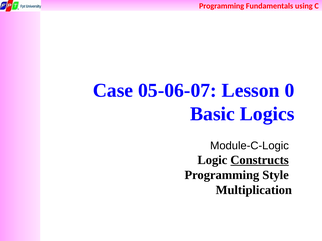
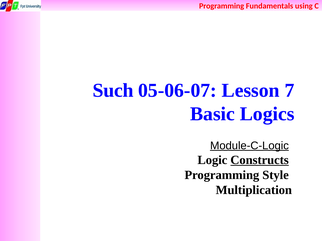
Case: Case -> Such (113, 90)
0: 0 -> 7 (289, 90)
Module-C-Logic underline: none -> present (249, 146)
